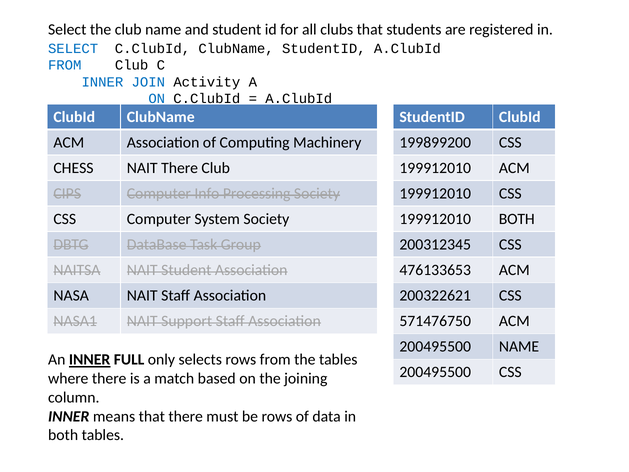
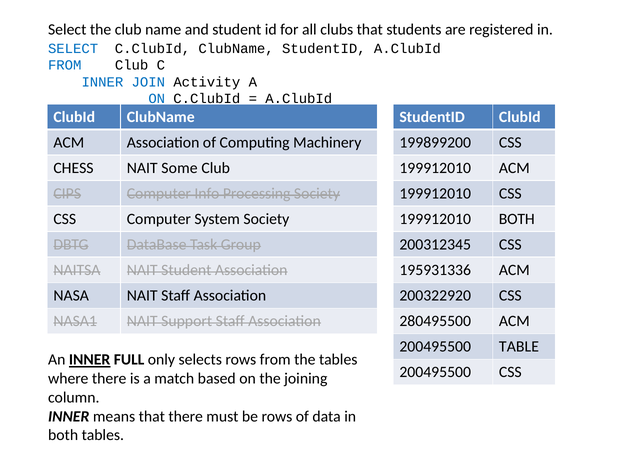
NAIT There: There -> Some (179, 168)
476133653: 476133653 -> 195931336 (435, 270)
200322621: 200322621 -> 200322920 (435, 295)
571476750: 571476750 -> 280495500 (435, 321)
200495500 NAME: NAME -> TABLE (519, 346)
